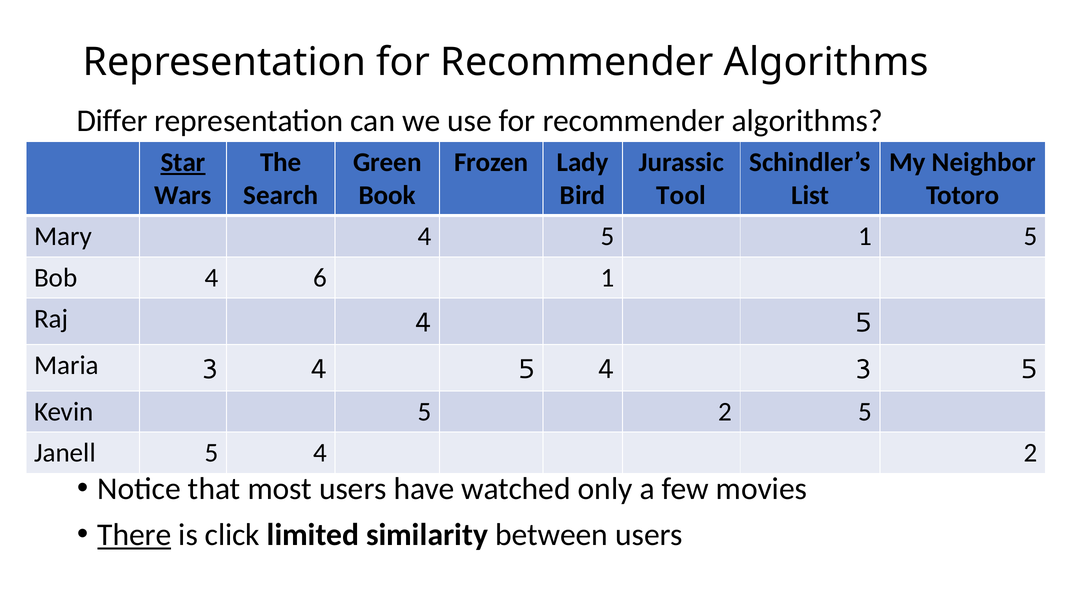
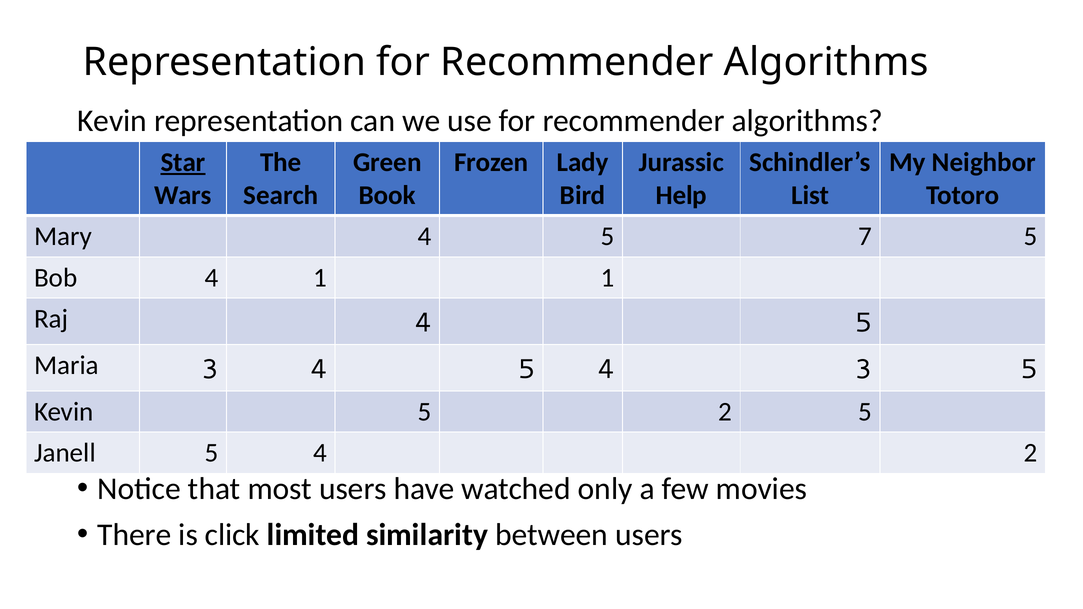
Differ: Differ -> Kevin (112, 121)
Tool: Tool -> Help (681, 195)
5 1: 1 -> 7 (865, 237)
4 6: 6 -> 1 (320, 278)
There underline: present -> none (134, 535)
